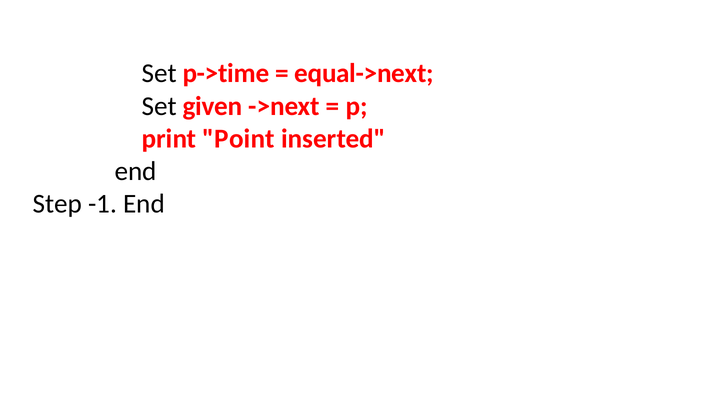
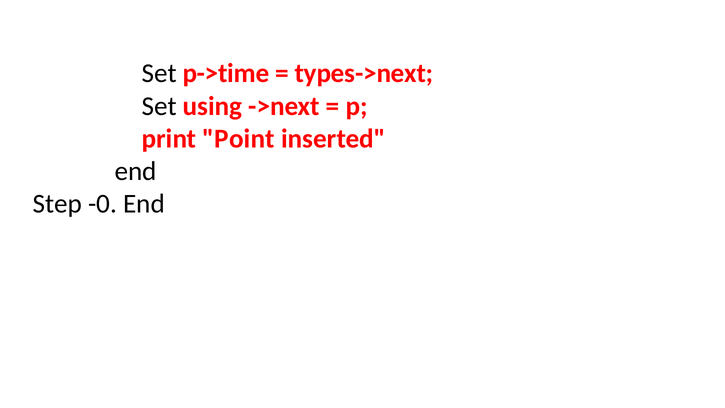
equal->next: equal->next -> types->next (364, 73)
given: given -> using (212, 106)
-1: -1 -> -0 (103, 204)
